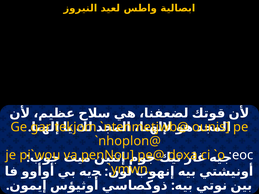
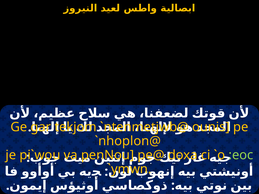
:eoc colour: white -> light green (241, 155)
